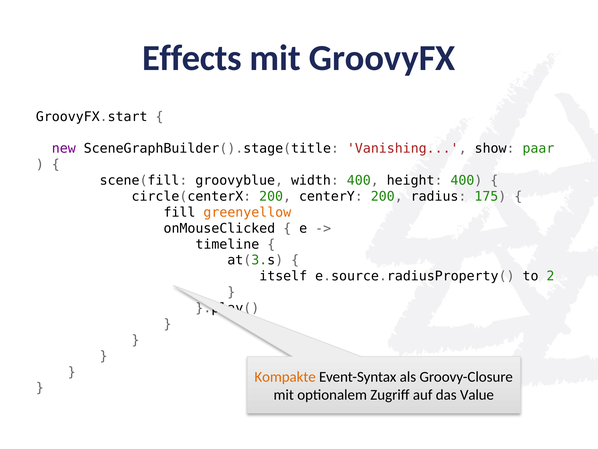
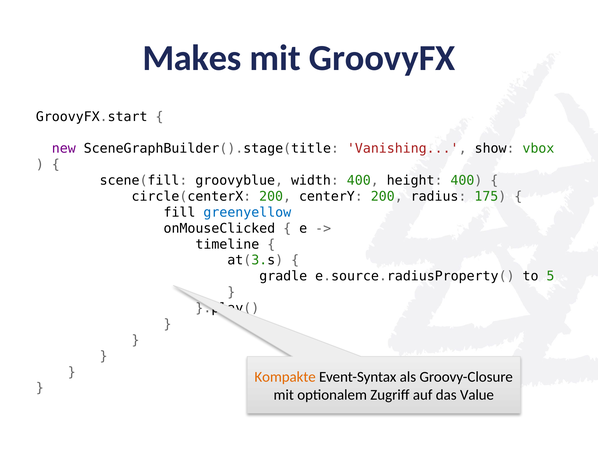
Effects: Effects -> Makes (192, 58)
paar: paar -> vbox (538, 148)
greenyellow colour: orange -> blue (247, 212)
itself: itself -> gradle (283, 276)
2: 2 -> 5 (550, 276)
